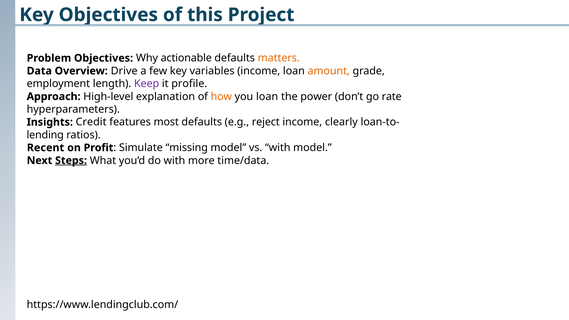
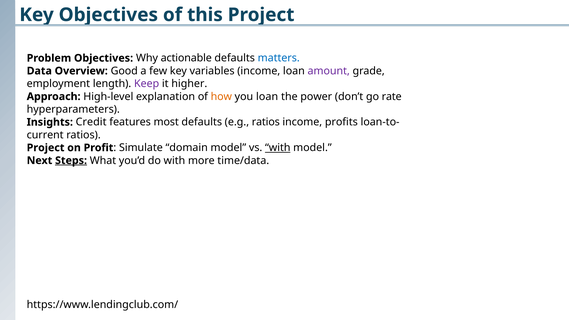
matters colour: orange -> blue (279, 58)
Drive: Drive -> Good (124, 71)
amount colour: orange -> purple (329, 71)
profile: profile -> higher (189, 84)
e.g reject: reject -> ratios (266, 122)
clearly: clearly -> profits (341, 122)
lending: lending -> current (45, 135)
Recent: Recent -> Project (46, 148)
missing: missing -> domain (187, 148)
with underline: none -> present (278, 148)
